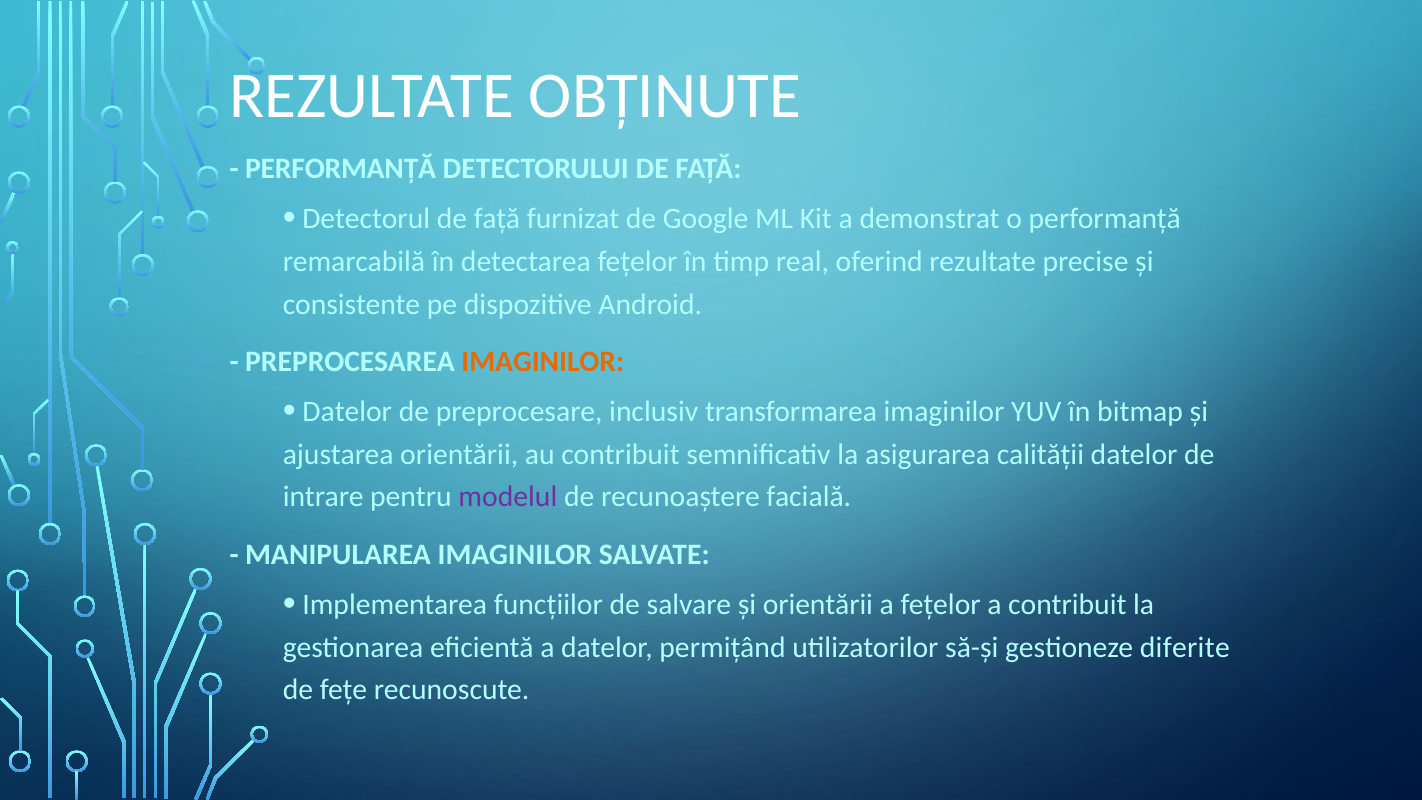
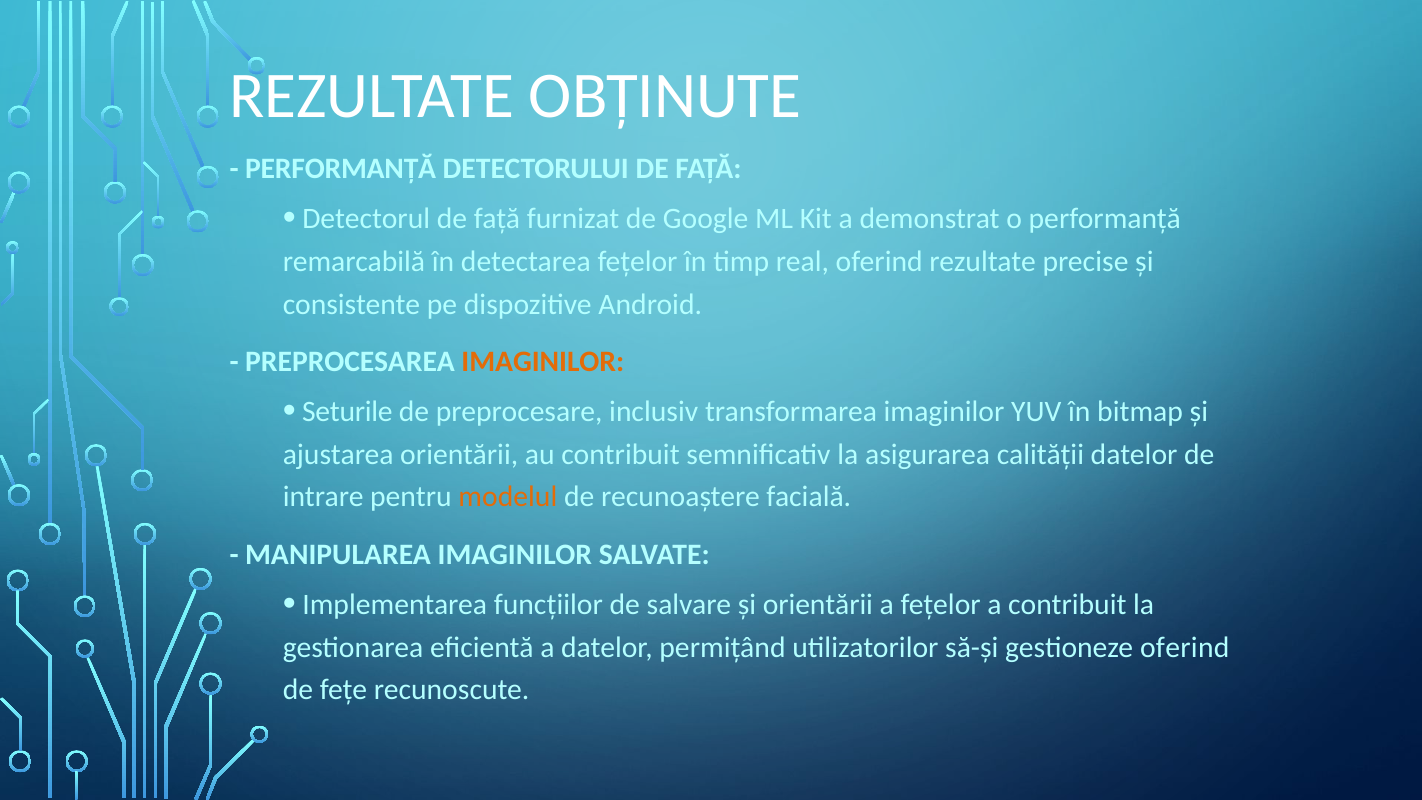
Datelor: Datelor -> Seturile (347, 412)
modelul colour: purple -> orange (508, 497)
gestioneze diferite: diferite -> oferind (1185, 647)
